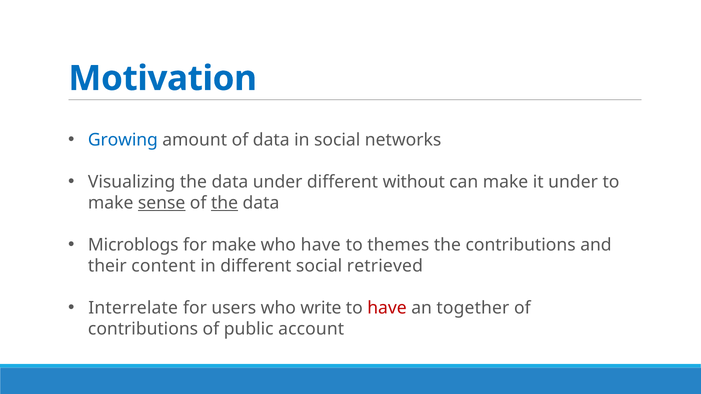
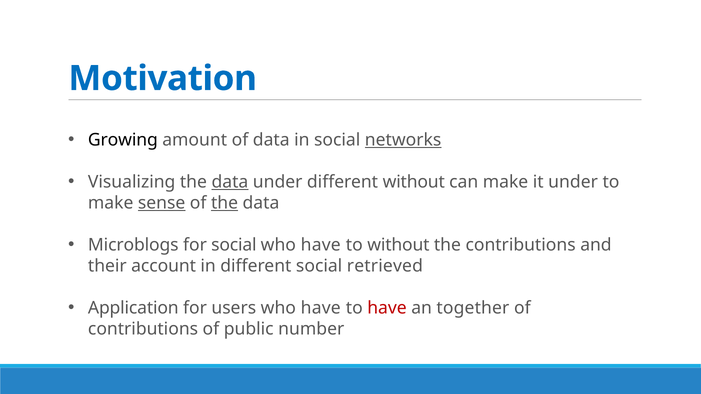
Growing colour: blue -> black (123, 140)
networks underline: none -> present (403, 140)
data underline: none -> present (230, 182)
for make: make -> social (234, 245)
to themes: themes -> without (398, 245)
content: content -> account (164, 266)
Interrelate: Interrelate -> Application (133, 308)
users who write: write -> have (321, 308)
account: account -> number (311, 329)
